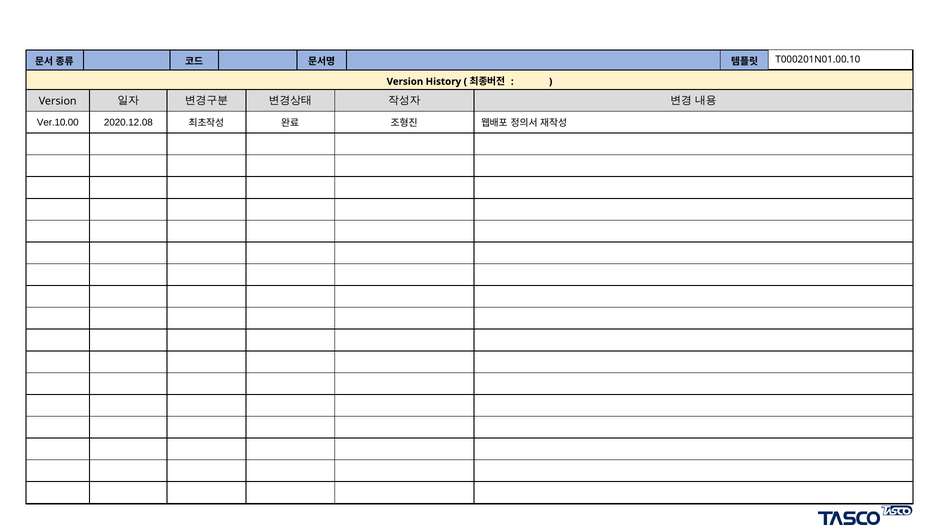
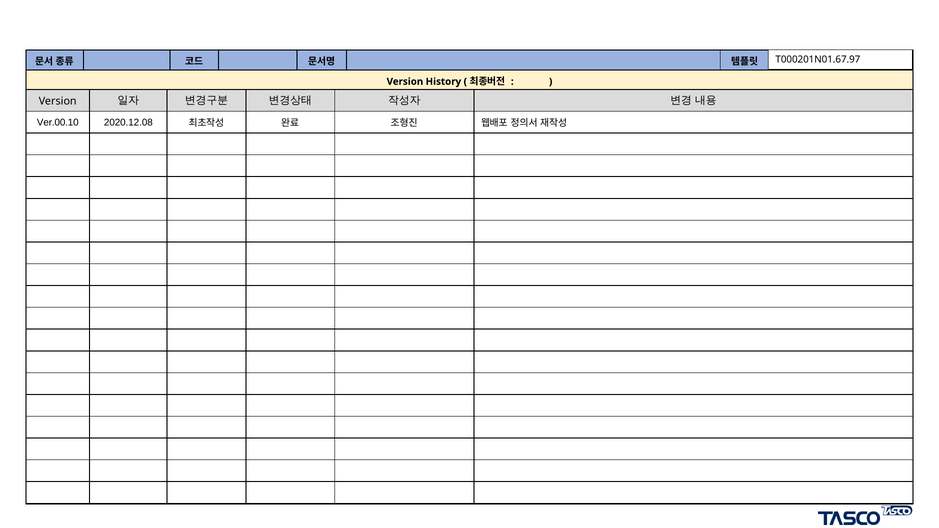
T000201N01.00.10: T000201N01.00.10 -> T000201N01.67.97 (818, 59)
Ver.10.00: Ver.10.00 -> Ver.00.10 (58, 122)
